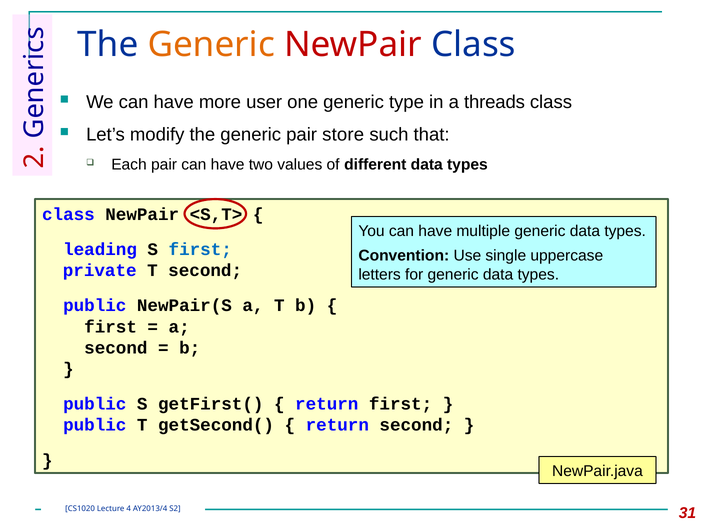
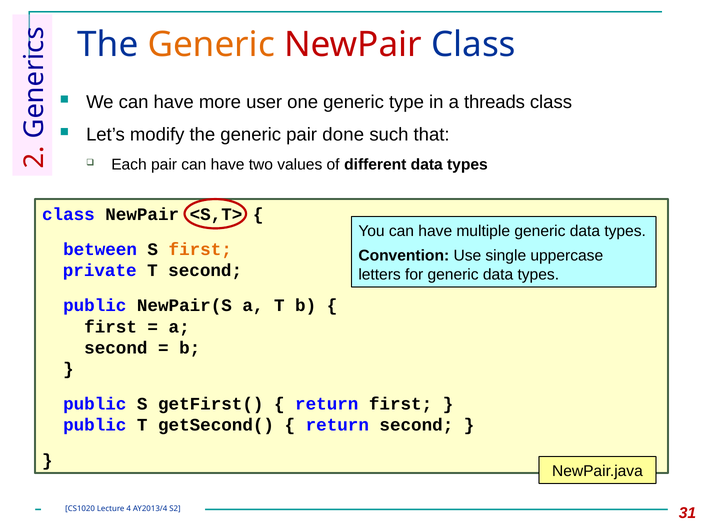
store: store -> done (343, 135)
leading: leading -> between (100, 250)
first colour: blue -> orange (200, 250)
